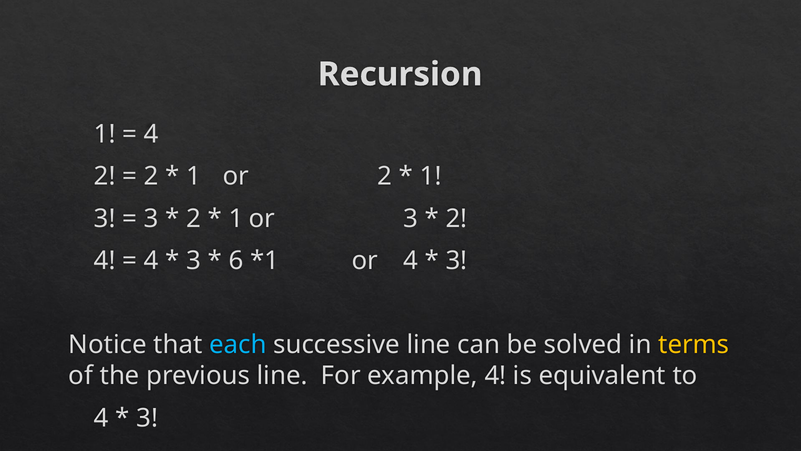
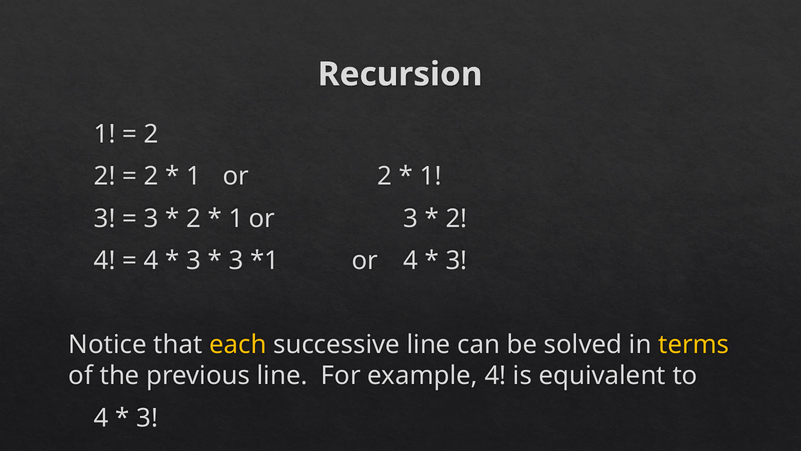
4: 4 -> 2 (151, 134)
6: 6 -> 3 (236, 260)
each colour: light blue -> yellow (238, 345)
